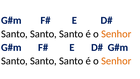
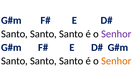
Senhor colour: orange -> purple (116, 34)
